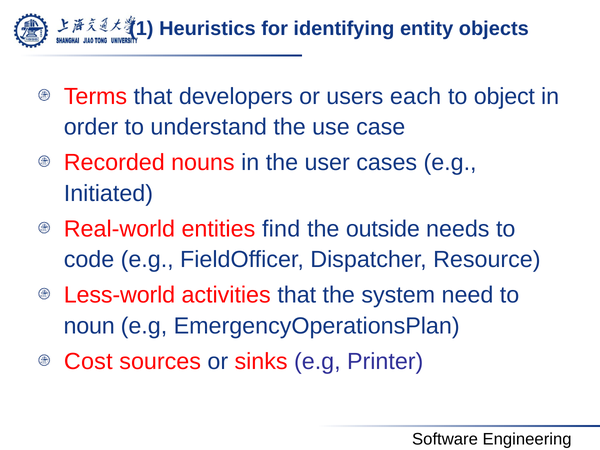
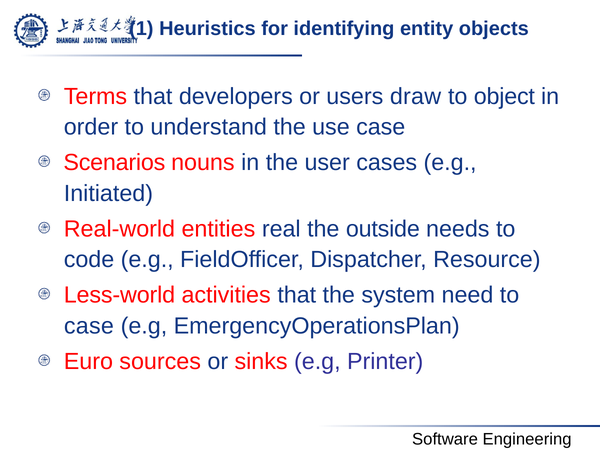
each: each -> draw (416, 96)
Recorded: Recorded -> Scenarios (114, 163)
find: find -> real (281, 229)
noun: noun -> case (89, 326)
Cost: Cost -> Euro (88, 362)
